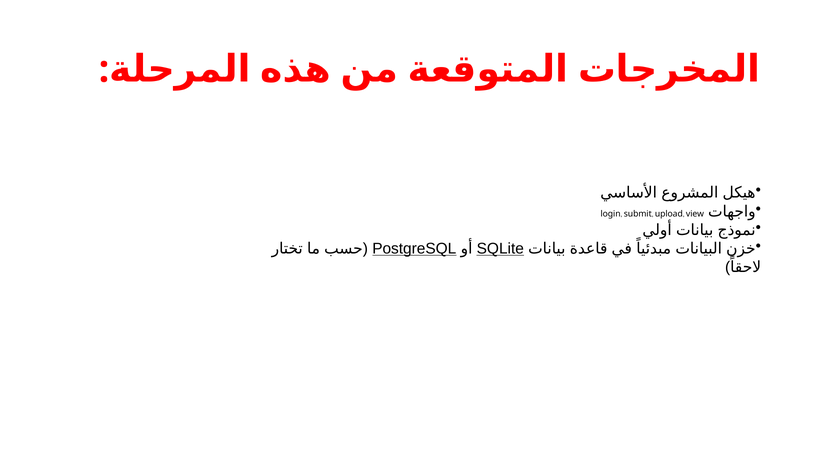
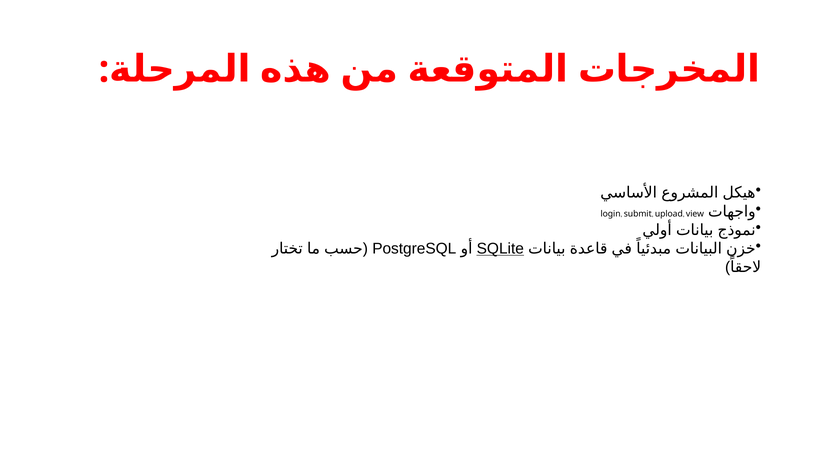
PostgreSQL underline: present -> none (414, 248)
